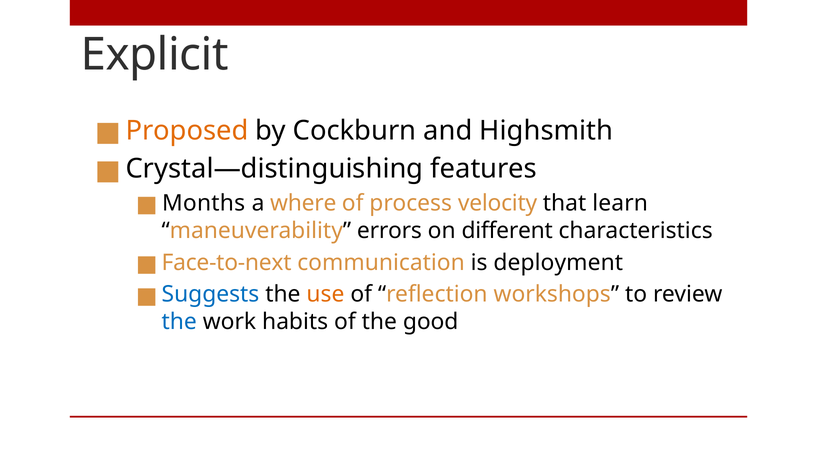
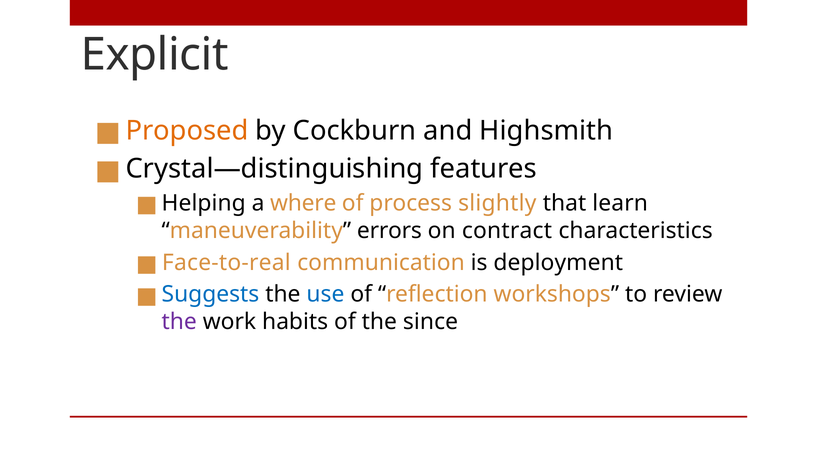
Months: Months -> Helping (204, 203)
velocity: velocity -> slightly (497, 203)
different: different -> contract (507, 230)
Face-to-next: Face-to-next -> Face-to-real (226, 262)
use colour: orange -> blue (325, 294)
the colour: blue -> purple (179, 322)
good: good -> since (431, 322)
